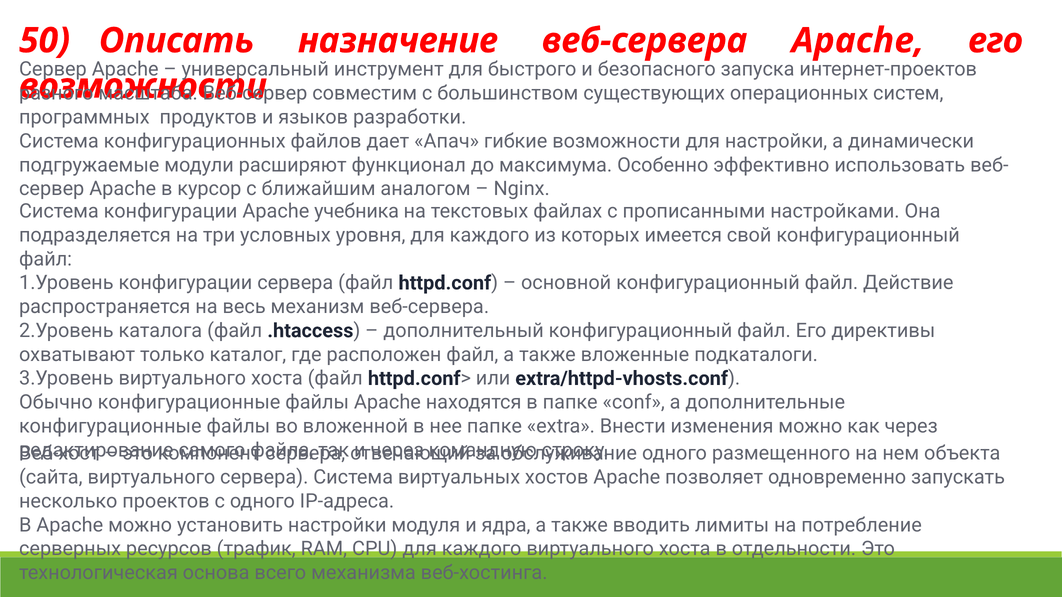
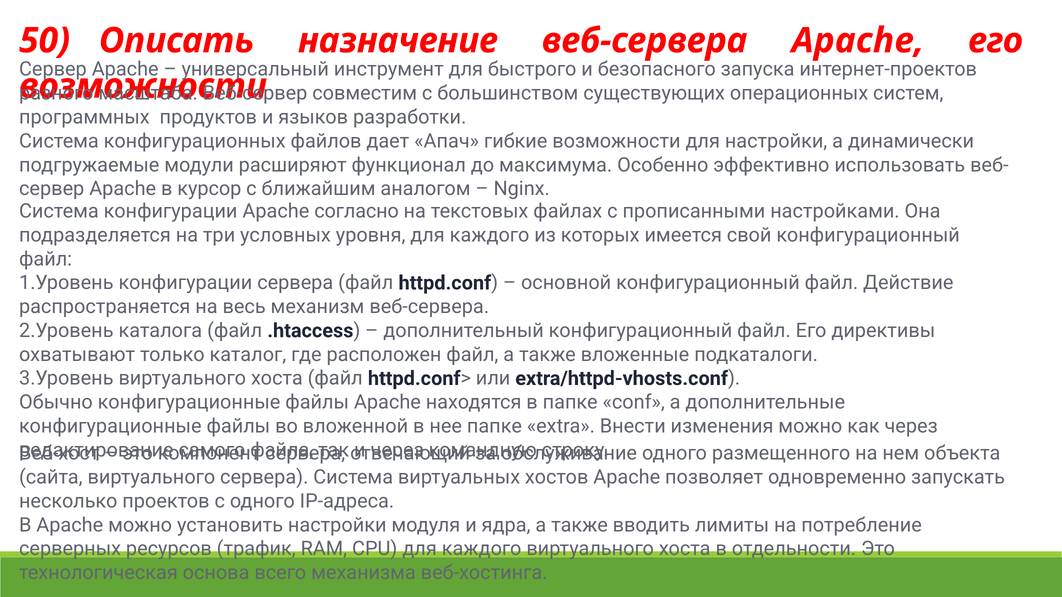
учебника: учебника -> согласно (357, 211)
